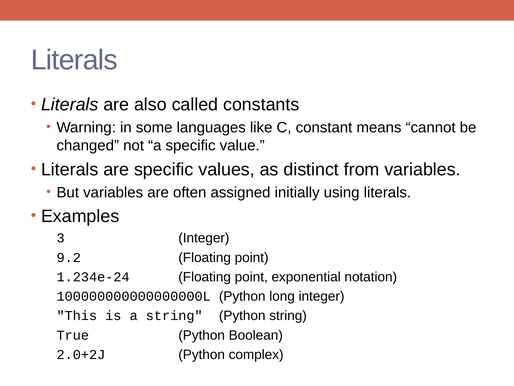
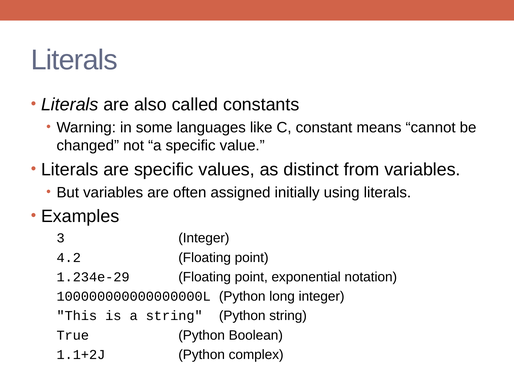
9.2: 9.2 -> 4.2 (69, 257)
1.234e-24: 1.234e-24 -> 1.234e-29 (93, 277)
2.0+2J: 2.0+2J -> 1.1+2J (81, 354)
